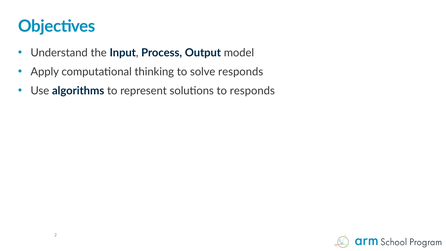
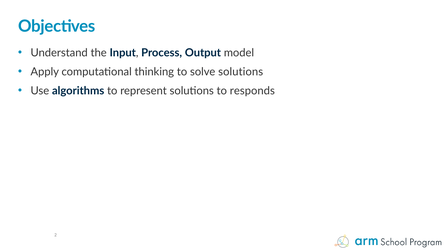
solve responds: responds -> solutions (241, 72)
